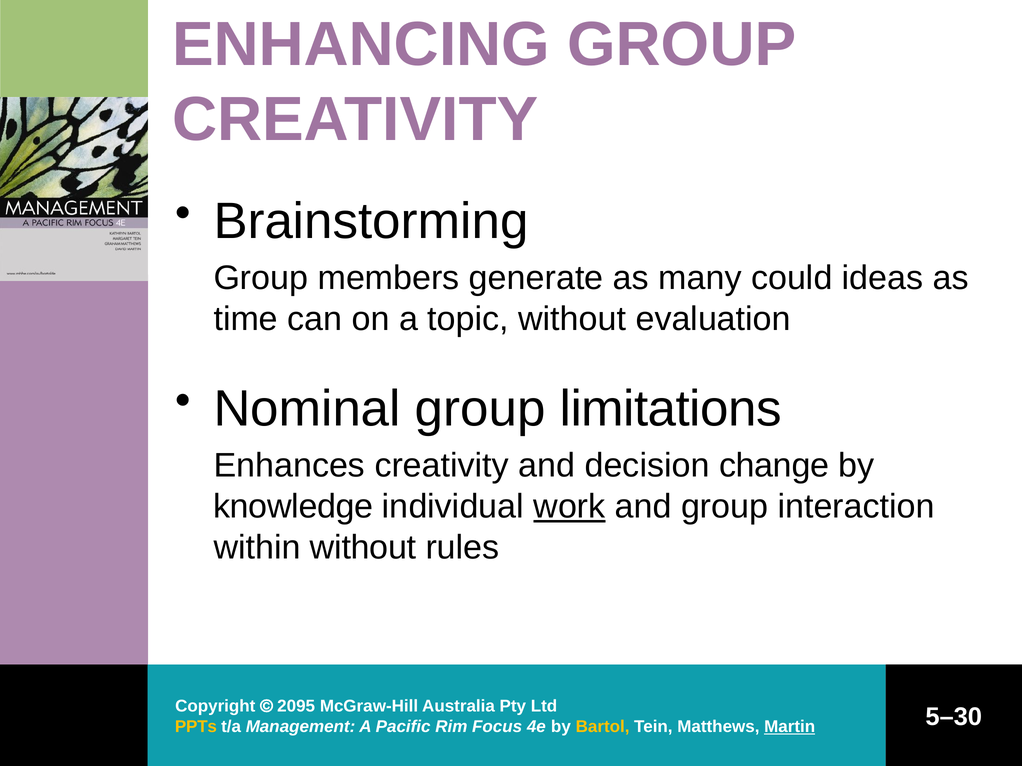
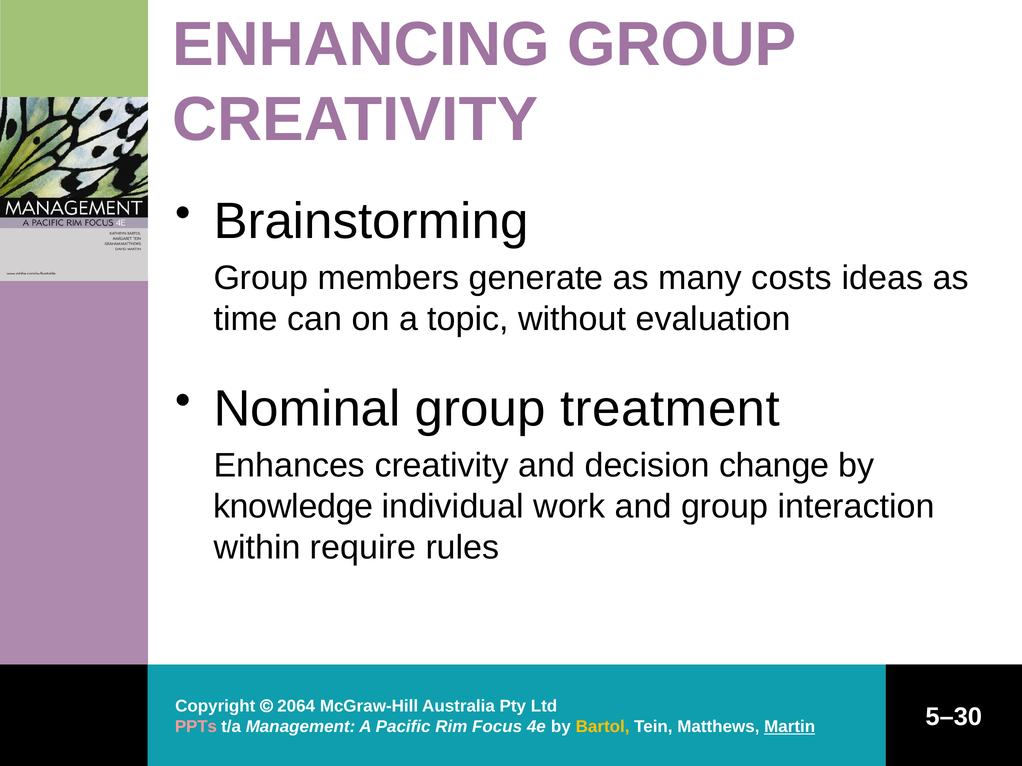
could: could -> costs (792, 278)
limitations: limitations -> treatment (670, 409)
work underline: present -> none (569, 507)
within without: without -> require (363, 548)
2095: 2095 -> 2064 (296, 707)
PPTs colour: yellow -> pink (196, 727)
